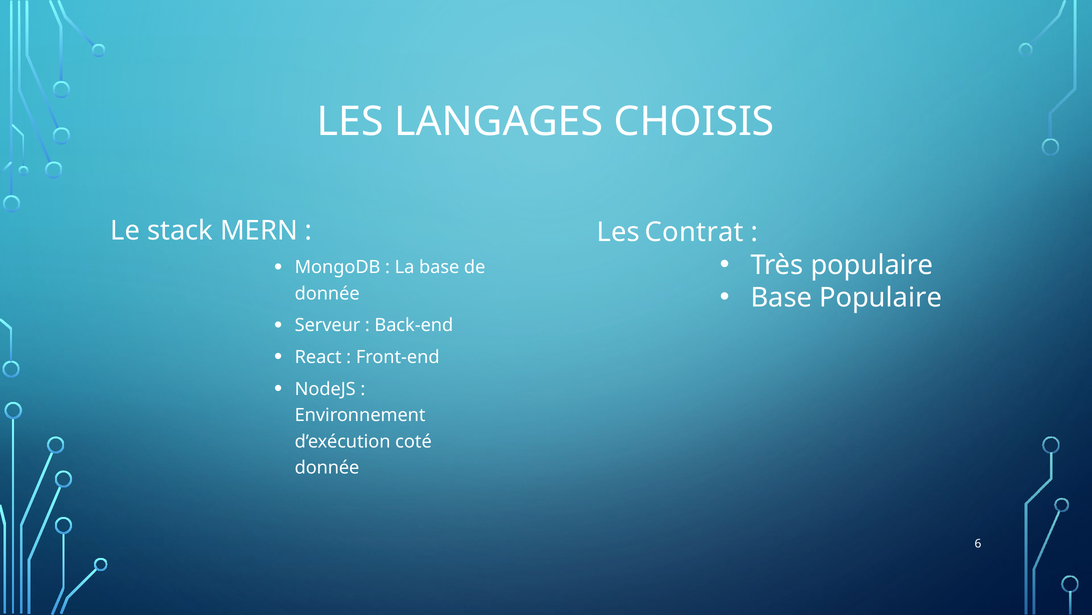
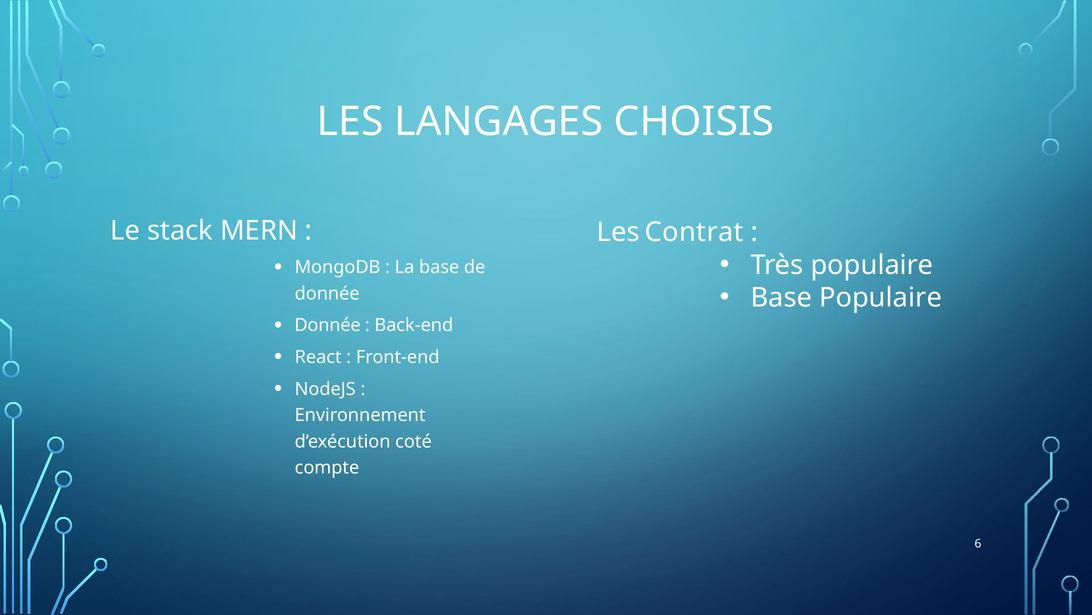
Serveur: Serveur -> Donnée (328, 325)
donnée: donnée -> compte (327, 467)
